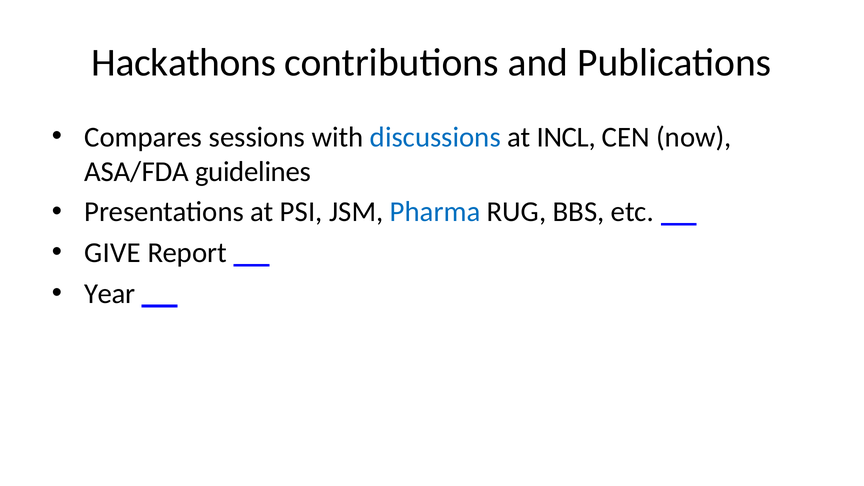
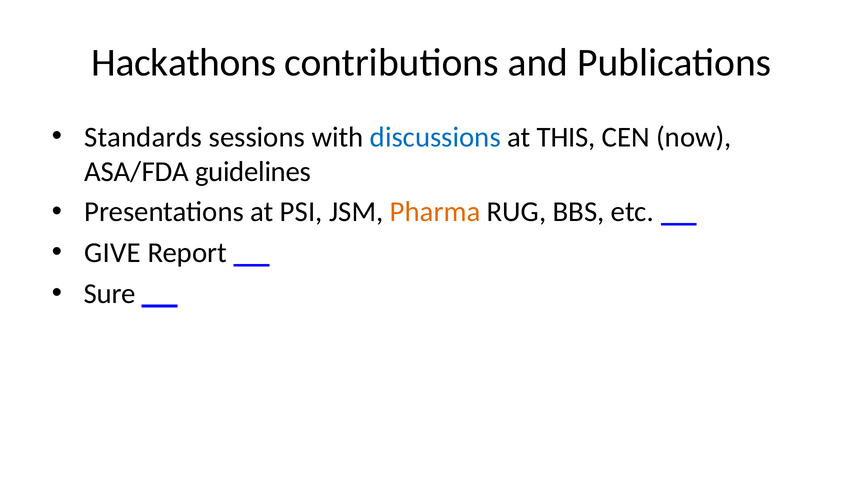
Compares: Compares -> Standards (143, 137)
INCL: INCL -> THIS (566, 137)
Pharma colour: blue -> orange (435, 212)
Year: Year -> Sure (110, 294)
